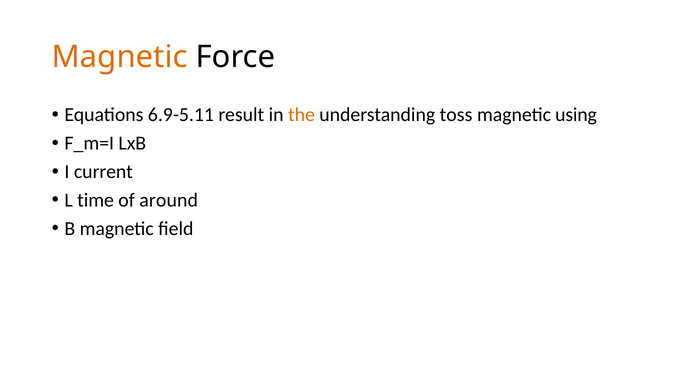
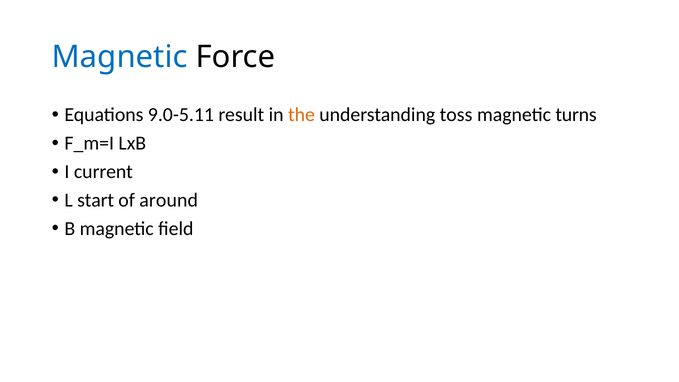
Magnetic colour: orange -> blue (120, 57)
6.9-5.11: 6.9-5.11 -> 9.0-5.11 (181, 115)
using: using -> turns (576, 115)
time: time -> start (96, 200)
